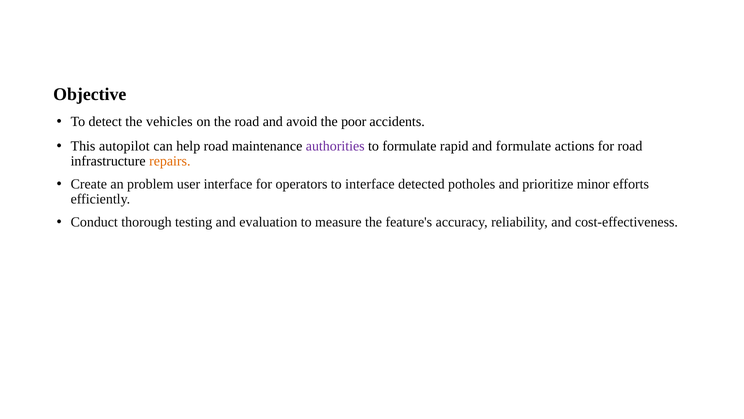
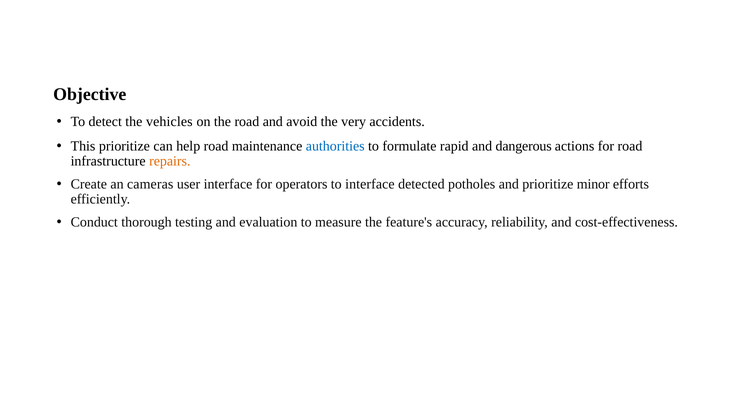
poor: poor -> very (354, 122)
This autopilot: autopilot -> prioritize (124, 146)
authorities colour: purple -> blue (335, 146)
and formulate: formulate -> dangerous (524, 146)
problem: problem -> cameras (150, 184)
